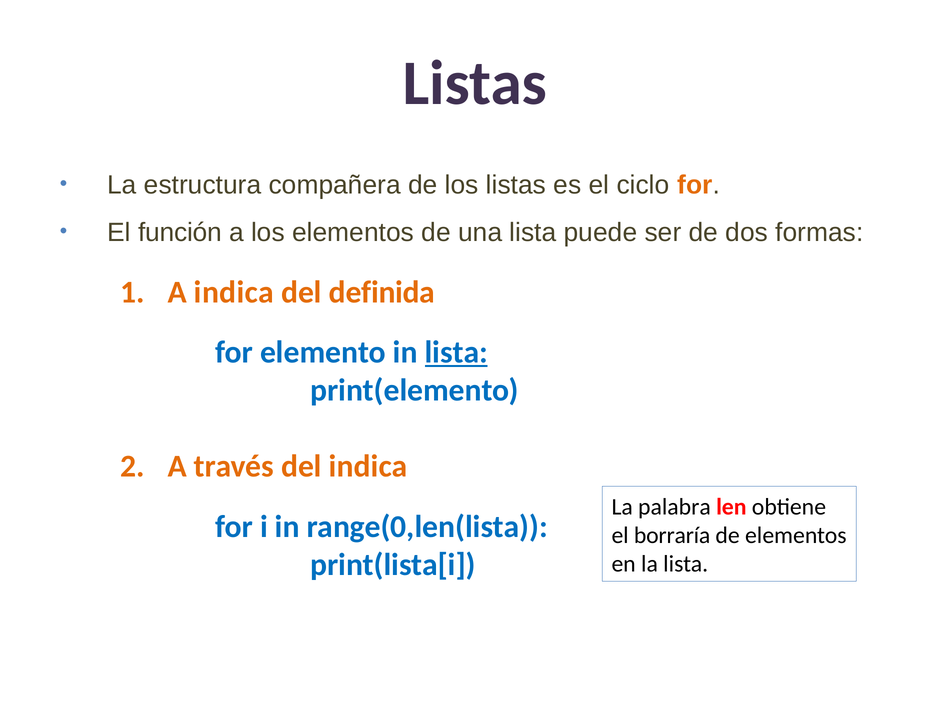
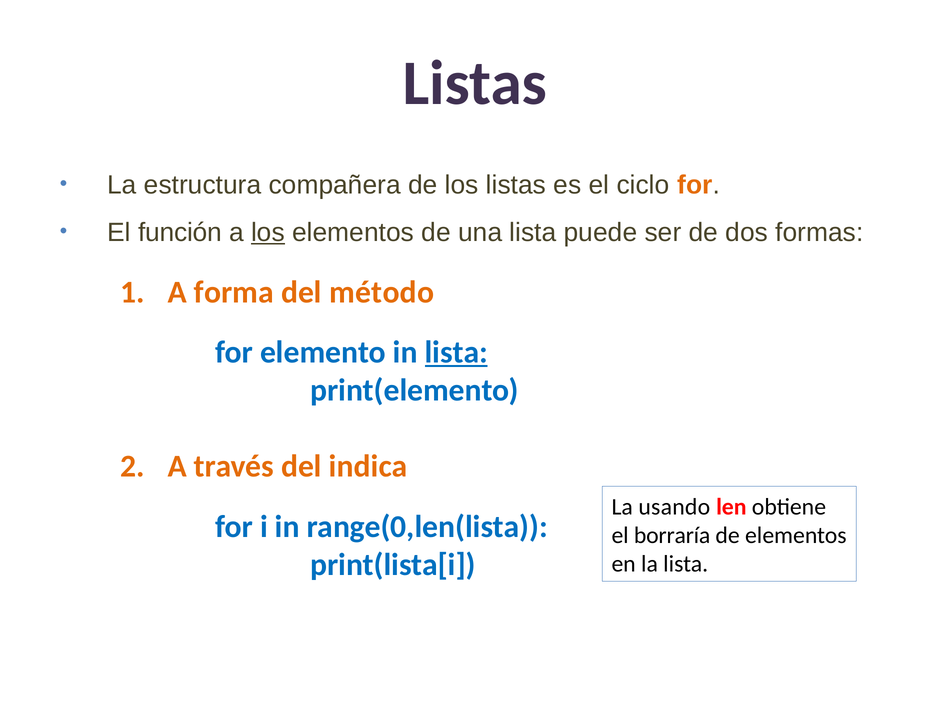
los underline: none -> present (268, 232)
A indica: indica -> forma (234, 292)
definida: definida -> método (382, 292)
palabra: palabra -> usando (674, 507)
